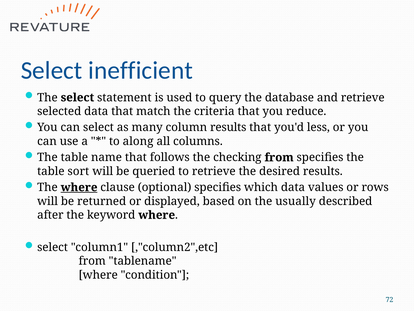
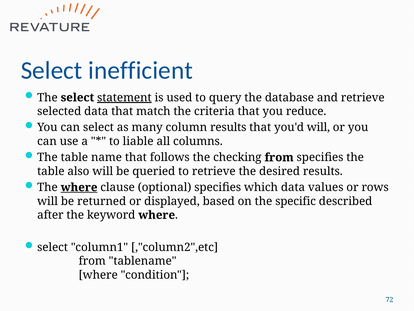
statement underline: none -> present (124, 97)
you'd less: less -> will (318, 127)
along: along -> liable (138, 141)
sort: sort -> also (78, 171)
usually: usually -> specific (296, 201)
